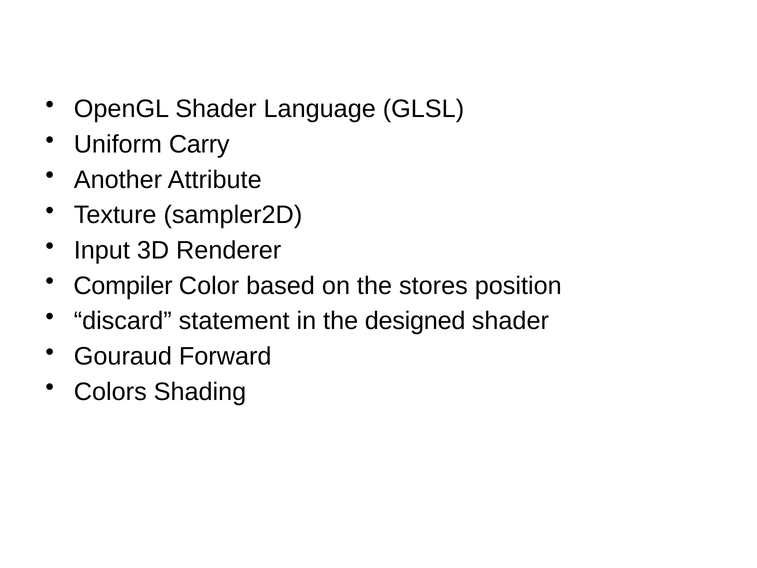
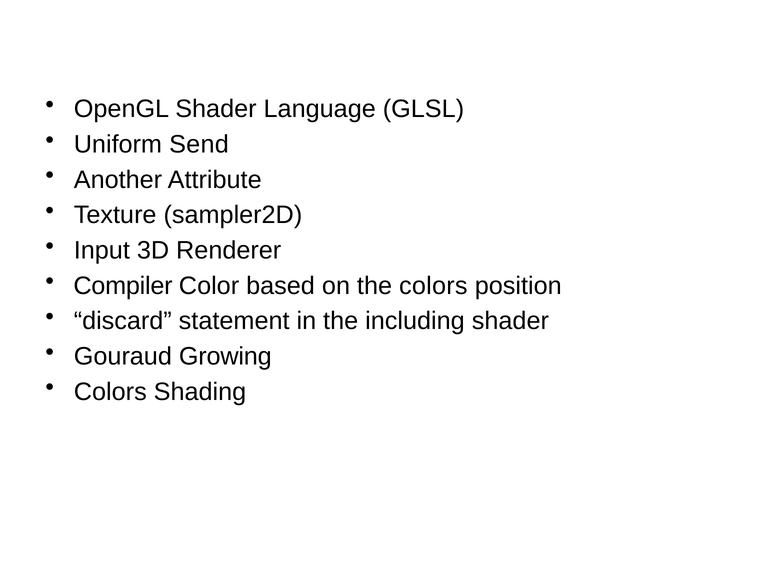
Carry: Carry -> Send (199, 144)
the stores: stores -> colors (433, 286)
designed: designed -> including (415, 321)
Forward: Forward -> Growing (225, 356)
